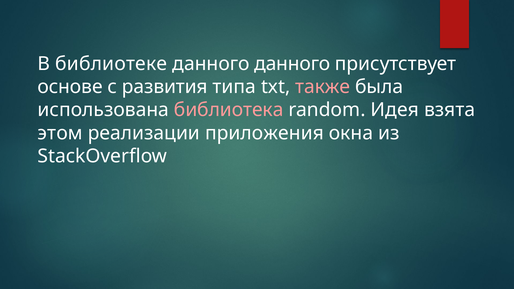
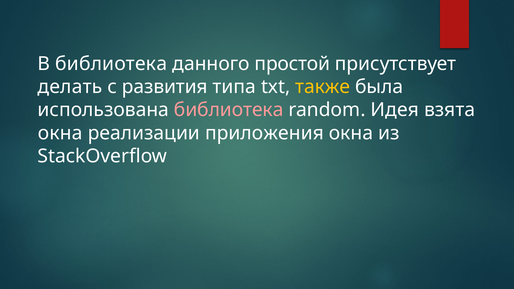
В библиотеке: библиотеке -> библиотека (111, 64)
данного данного: данного -> простой (292, 64)
основе: основе -> делать (70, 87)
также colour: pink -> yellow (323, 87)
этом: этом -> окна (60, 133)
